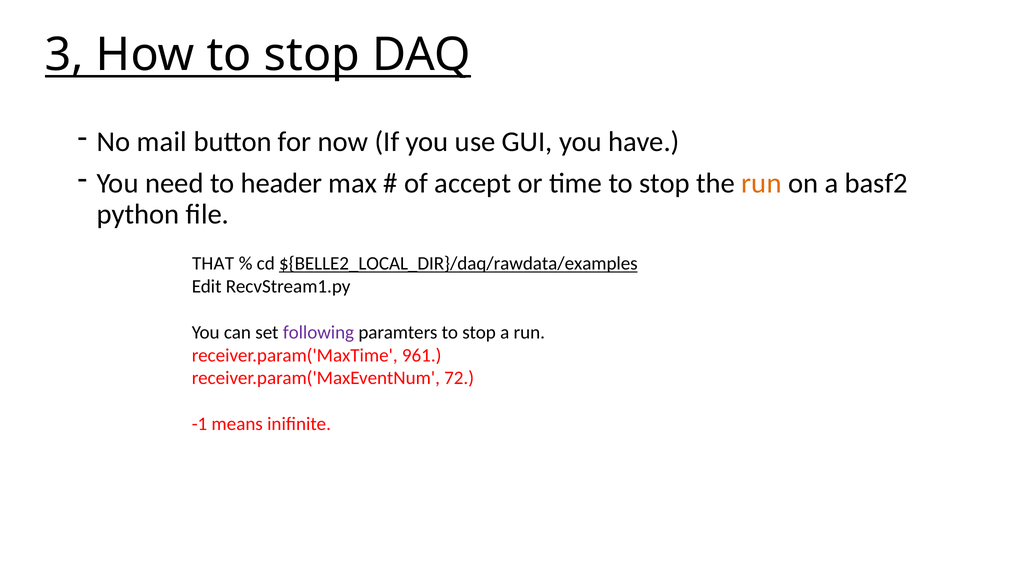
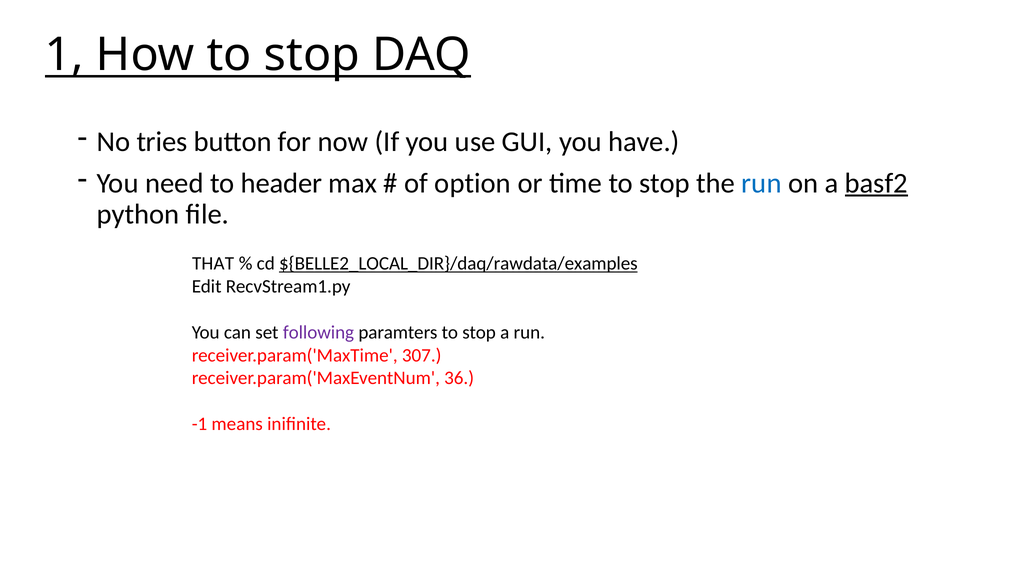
3: 3 -> 1 (64, 55)
mail: mail -> tries (162, 142)
accept: accept -> option (473, 183)
run colour: orange -> blue (762, 183)
basf2 underline: none -> present (876, 183)
961: 961 -> 307 (422, 356)
72: 72 -> 36 (459, 379)
